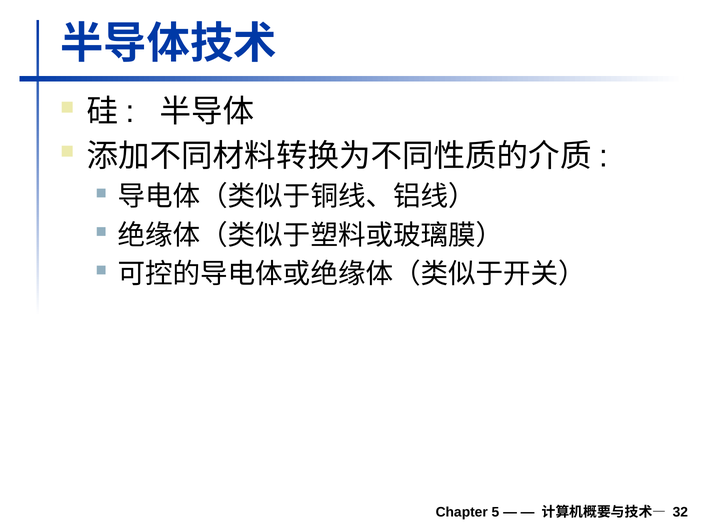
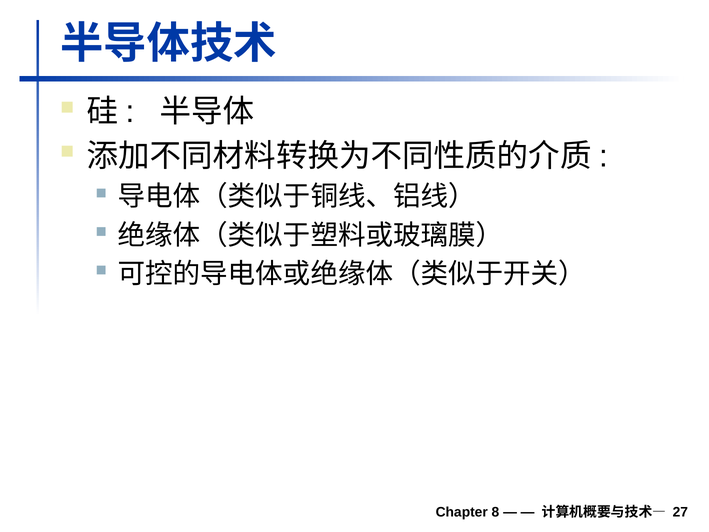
5: 5 -> 8 (495, 512)
32: 32 -> 27 (680, 512)
